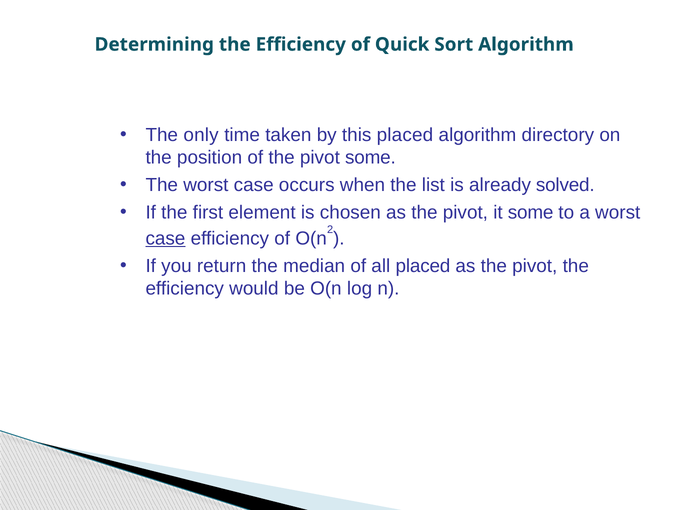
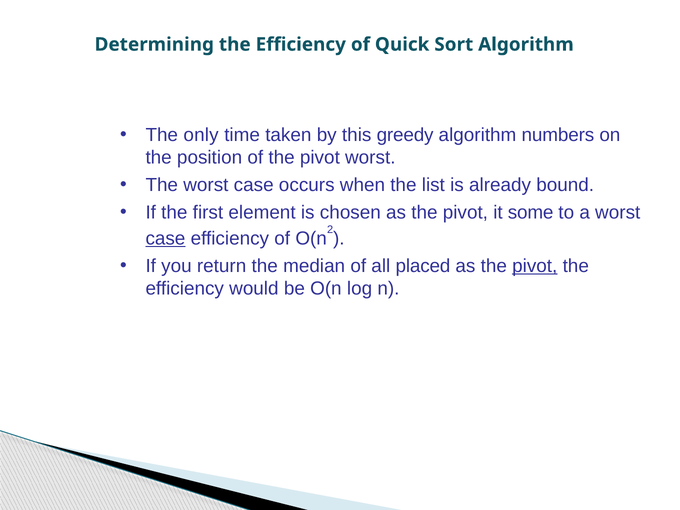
this placed: placed -> greedy (405, 135)
directory: directory -> numbers (558, 135)
pivot some: some -> worst (370, 158)
solved: solved -> bound (565, 185)
pivot underline: none -> present (535, 266)
